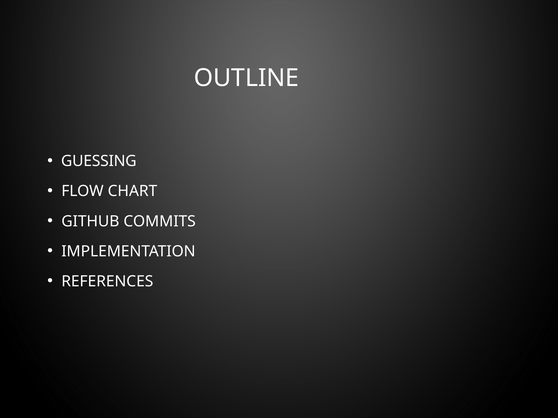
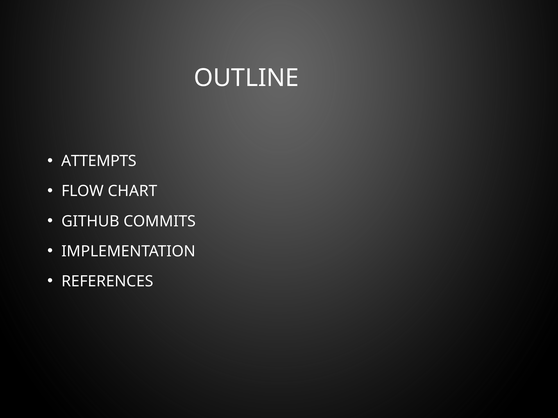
GUESSING: GUESSING -> ATTEMPTS (99, 161)
